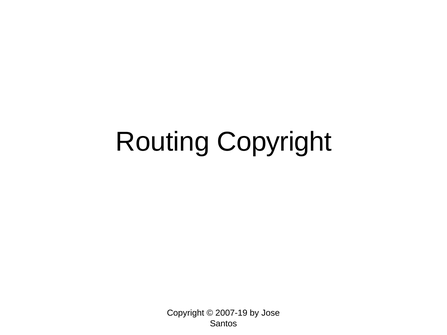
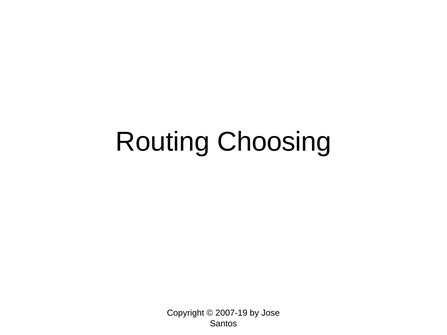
Routing Copyright: Copyright -> Choosing (274, 142)
